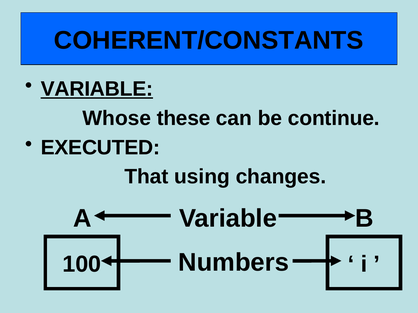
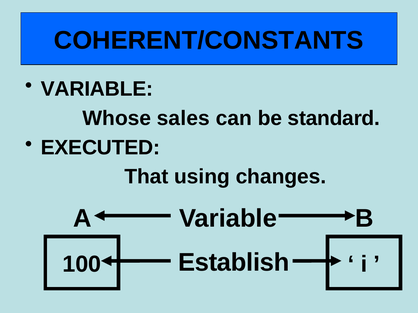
VARIABLE underline: present -> none (97, 89)
these: these -> sales (183, 119)
continue: continue -> standard (334, 119)
Numbers: Numbers -> Establish (234, 263)
